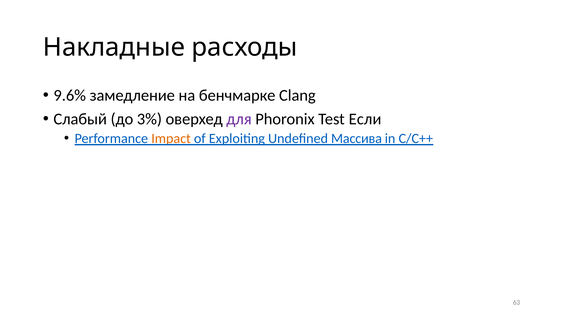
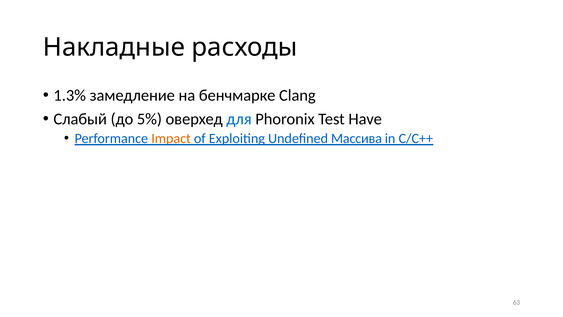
9.6%: 9.6% -> 1.3% (70, 95)
3%: 3% -> 5% (149, 119)
для colour: purple -> blue (239, 119)
Если: Если -> Have (365, 119)
